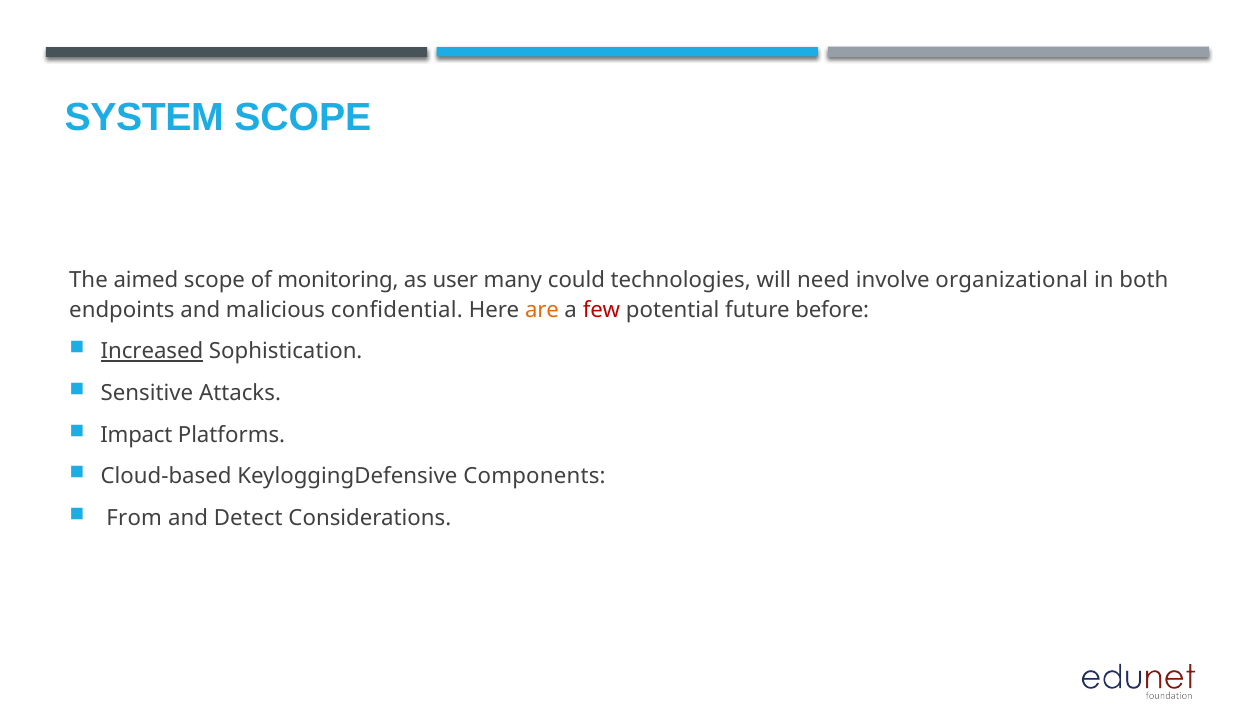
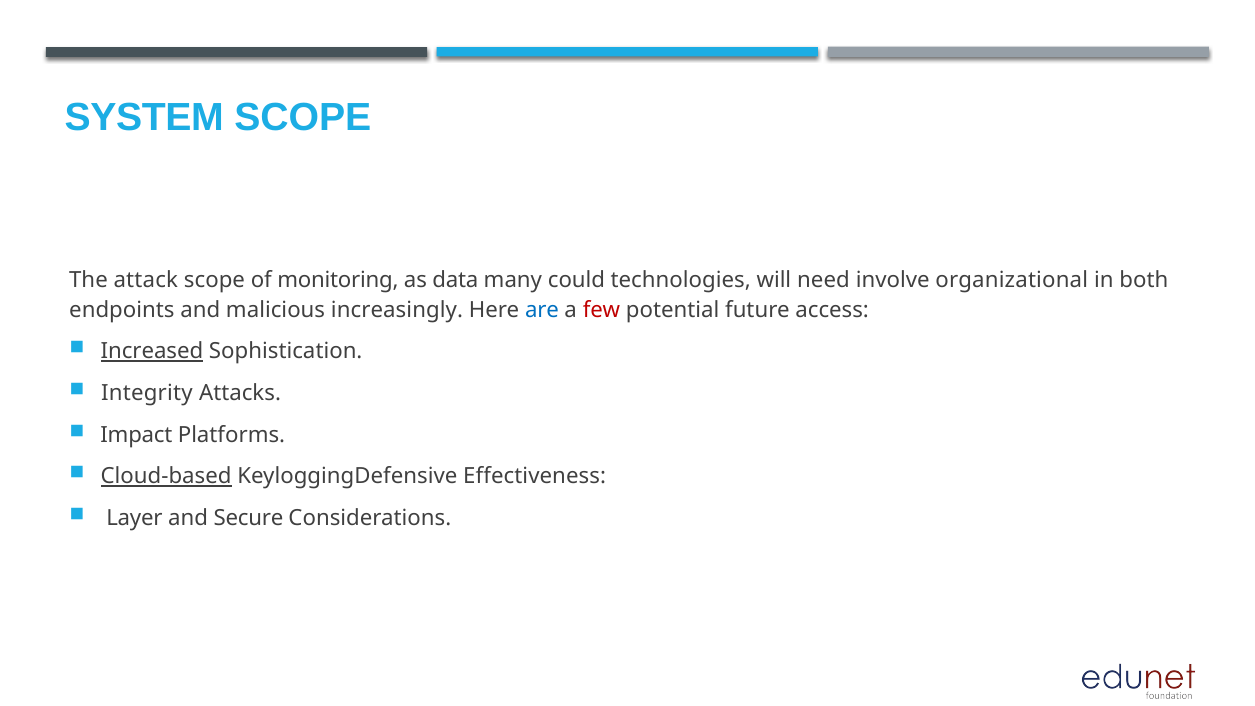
aimed: aimed -> attack (146, 280)
user: user -> data (455, 280)
confidential: confidential -> increasingly (397, 310)
are colour: orange -> blue (542, 310)
before: before -> access (832, 310)
Sensitive: Sensitive -> Integrity (147, 393)
Cloud-based underline: none -> present (166, 477)
Components: Components -> Effectiveness (535, 477)
From: From -> Layer (134, 518)
Detect: Detect -> Secure (248, 518)
